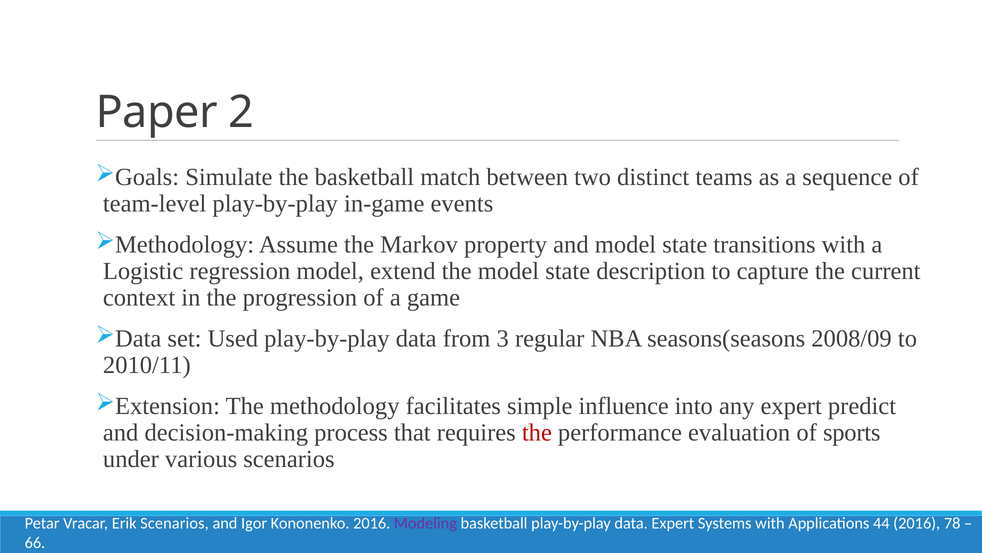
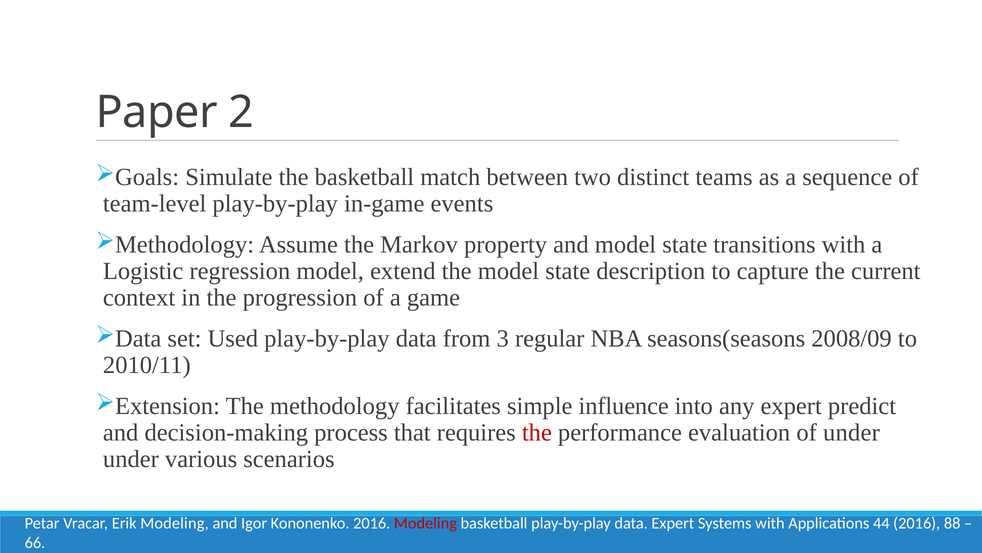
of sports: sports -> under (851, 432)
Erik Scenarios: Scenarios -> Modeling (174, 523)
Modeling colour: purple -> red (425, 523)
78: 78 -> 88 (952, 523)
